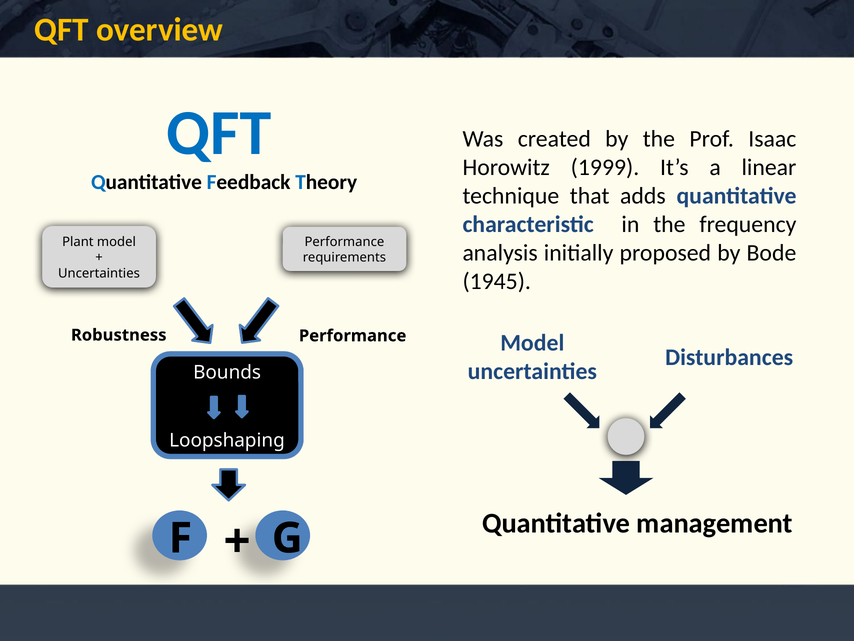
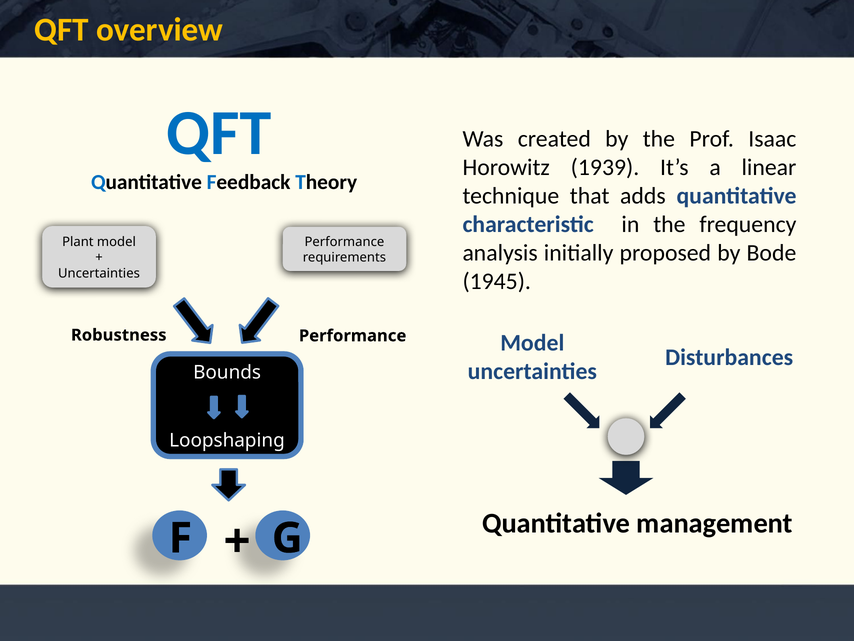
1999: 1999 -> 1939 (605, 167)
